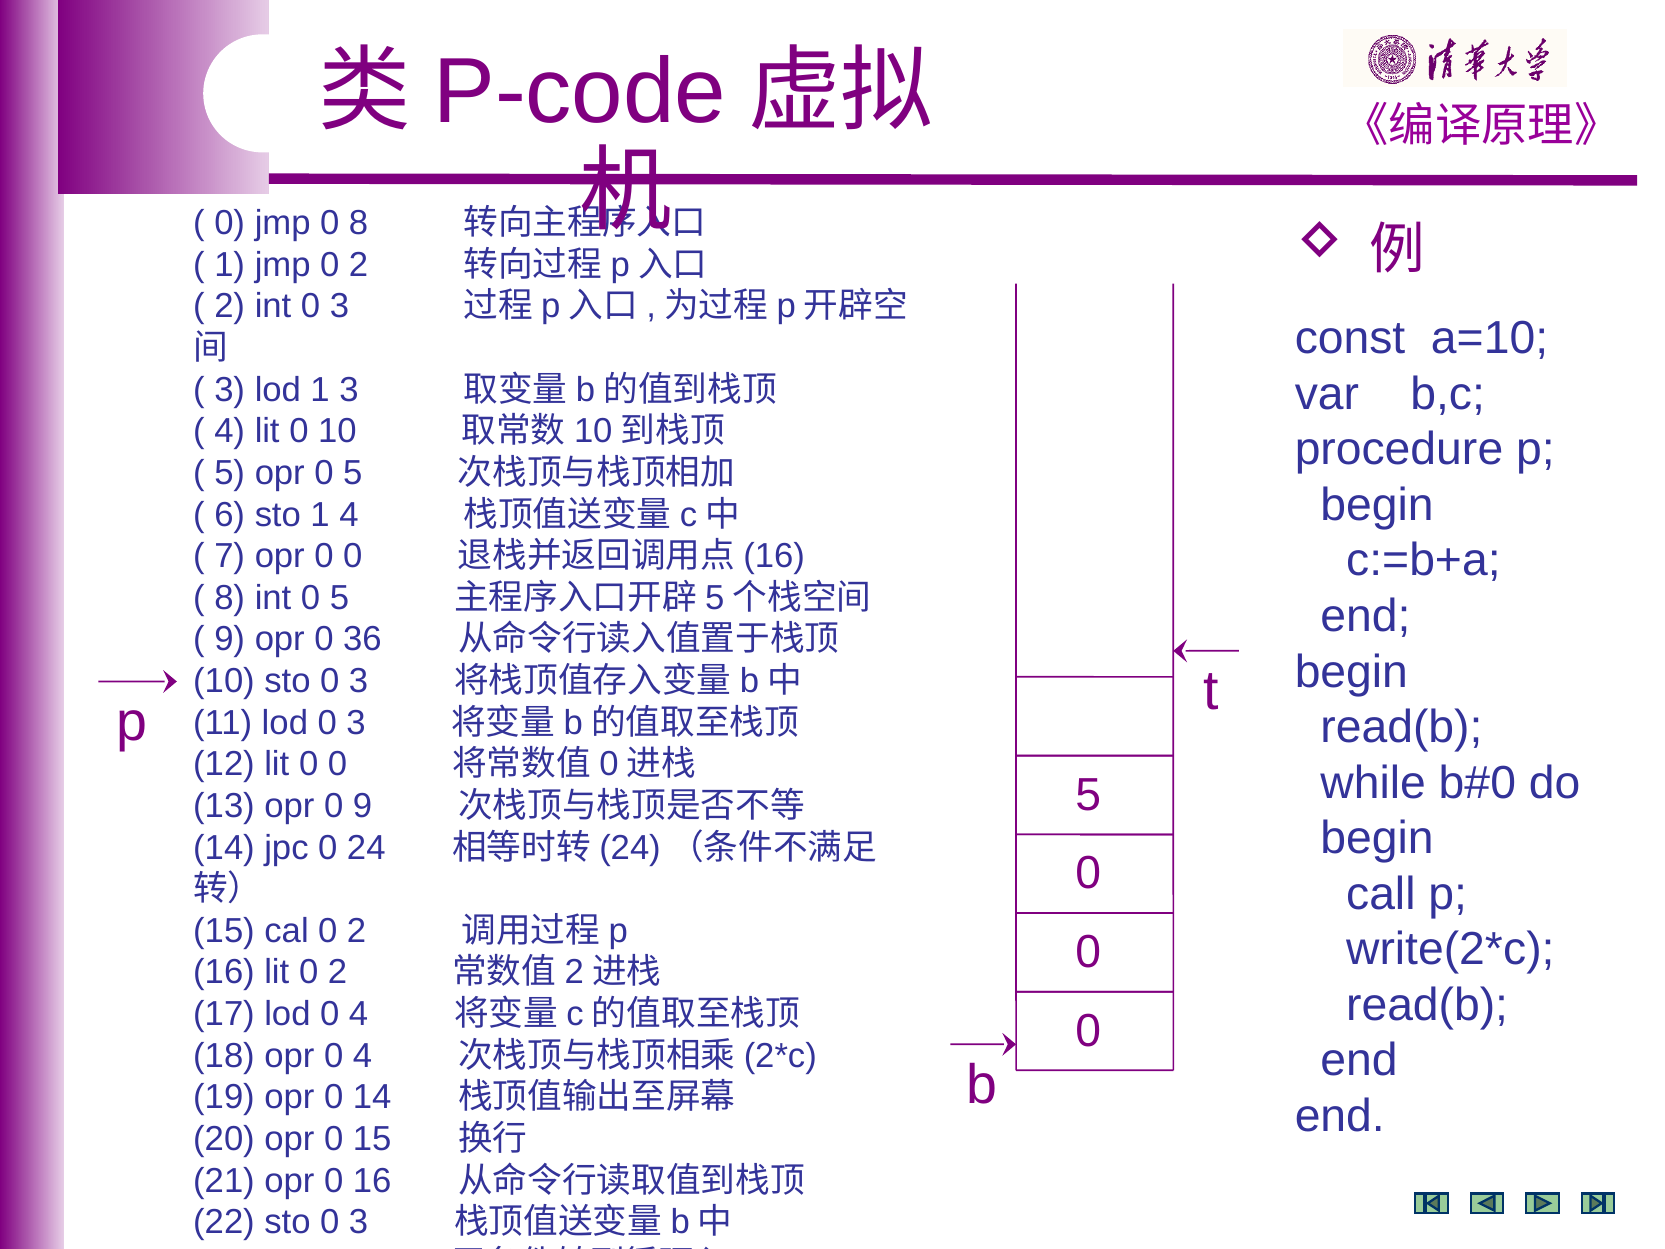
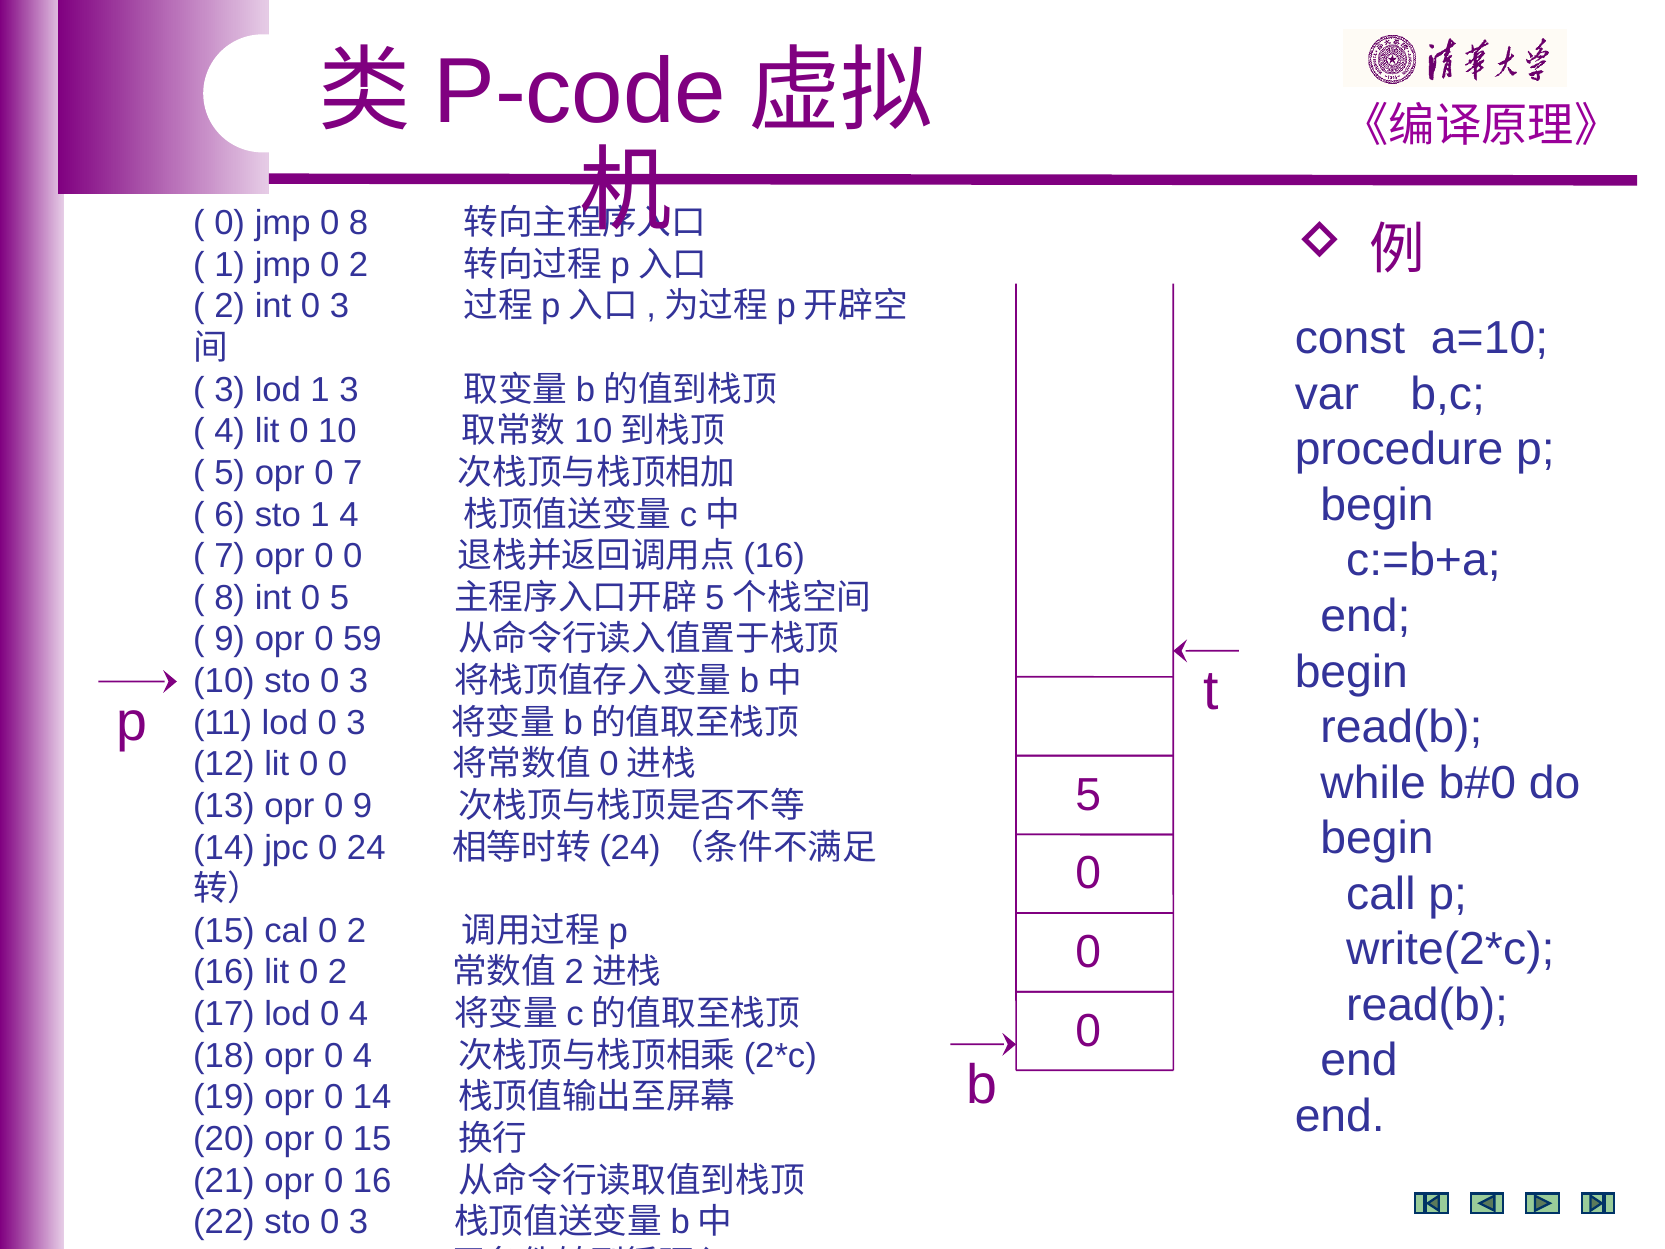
opr 0 5: 5 -> 7 (353, 473)
36: 36 -> 59 (362, 639)
